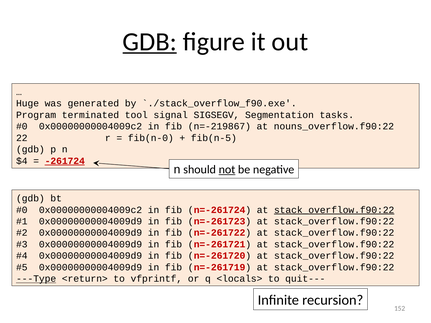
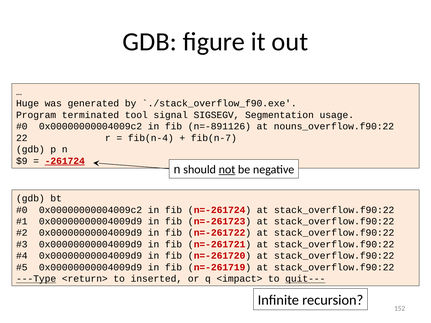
GDB underline: present -> none (150, 42)
tasks: tasks -> usage (337, 115)
n=-219867: n=-219867 -> n=-891126 (219, 127)
fib(n-0: fib(n-0 -> fib(n-4 (151, 138)
fib(n-5: fib(n-5 -> fib(n-7 (214, 138)
$4: $4 -> $9 (22, 161)
stack_overflow.f90:22 underline: present -> none (334, 210)
vfprintf: vfprintf -> inserted (156, 279)
<locals>: <locals> -> <impact> (239, 279)
quit--- underline: none -> present (305, 279)
